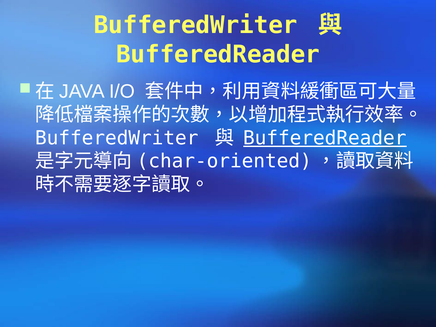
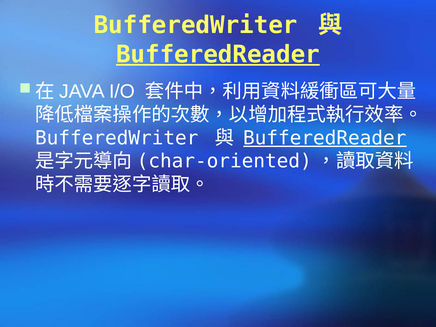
BufferedReader underline: none -> present (218, 54)
